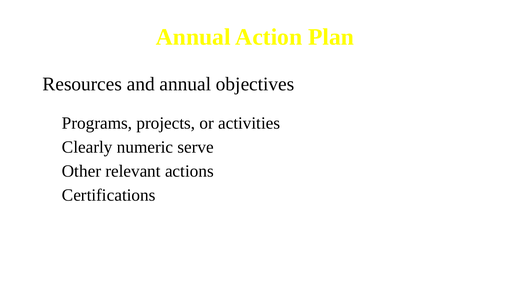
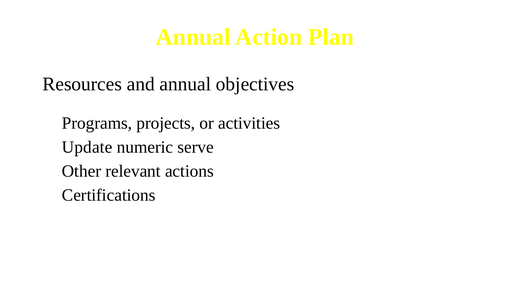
Clearly: Clearly -> Update (87, 147)
